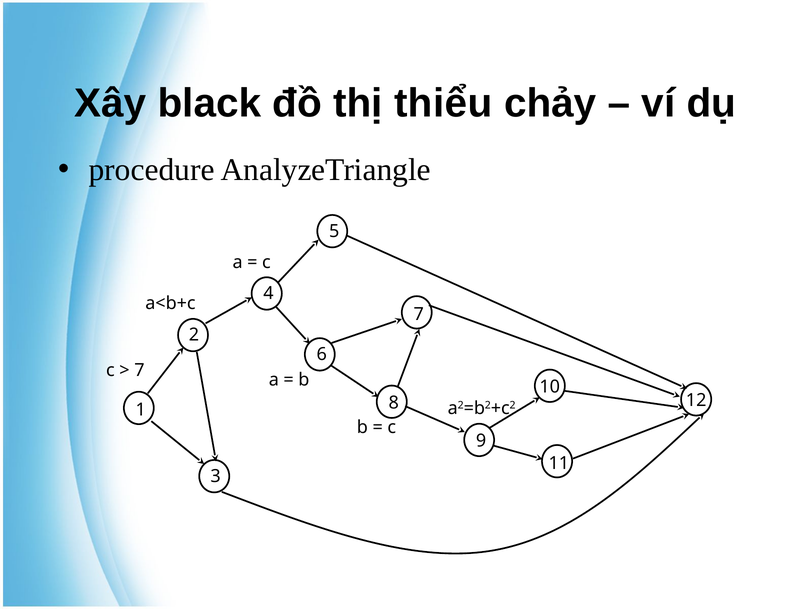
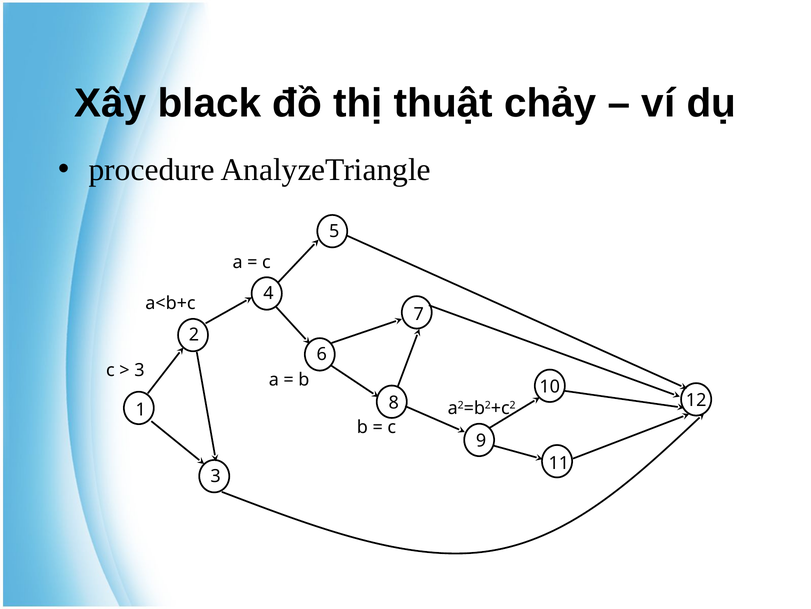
thiểu: thiểu -> thuật (443, 103)
7: 7 -> 3 (139, 370)
